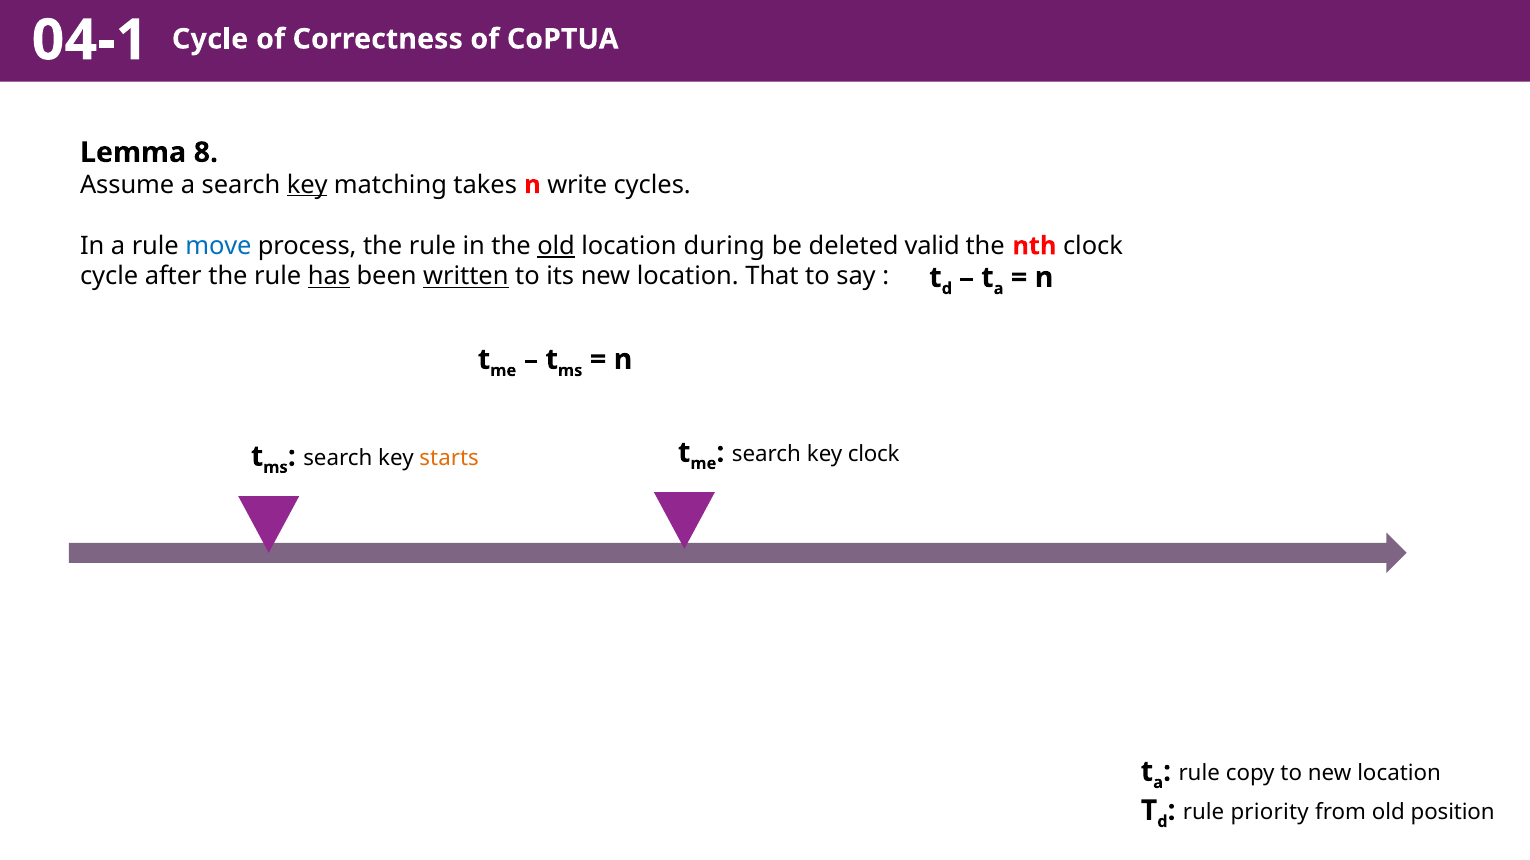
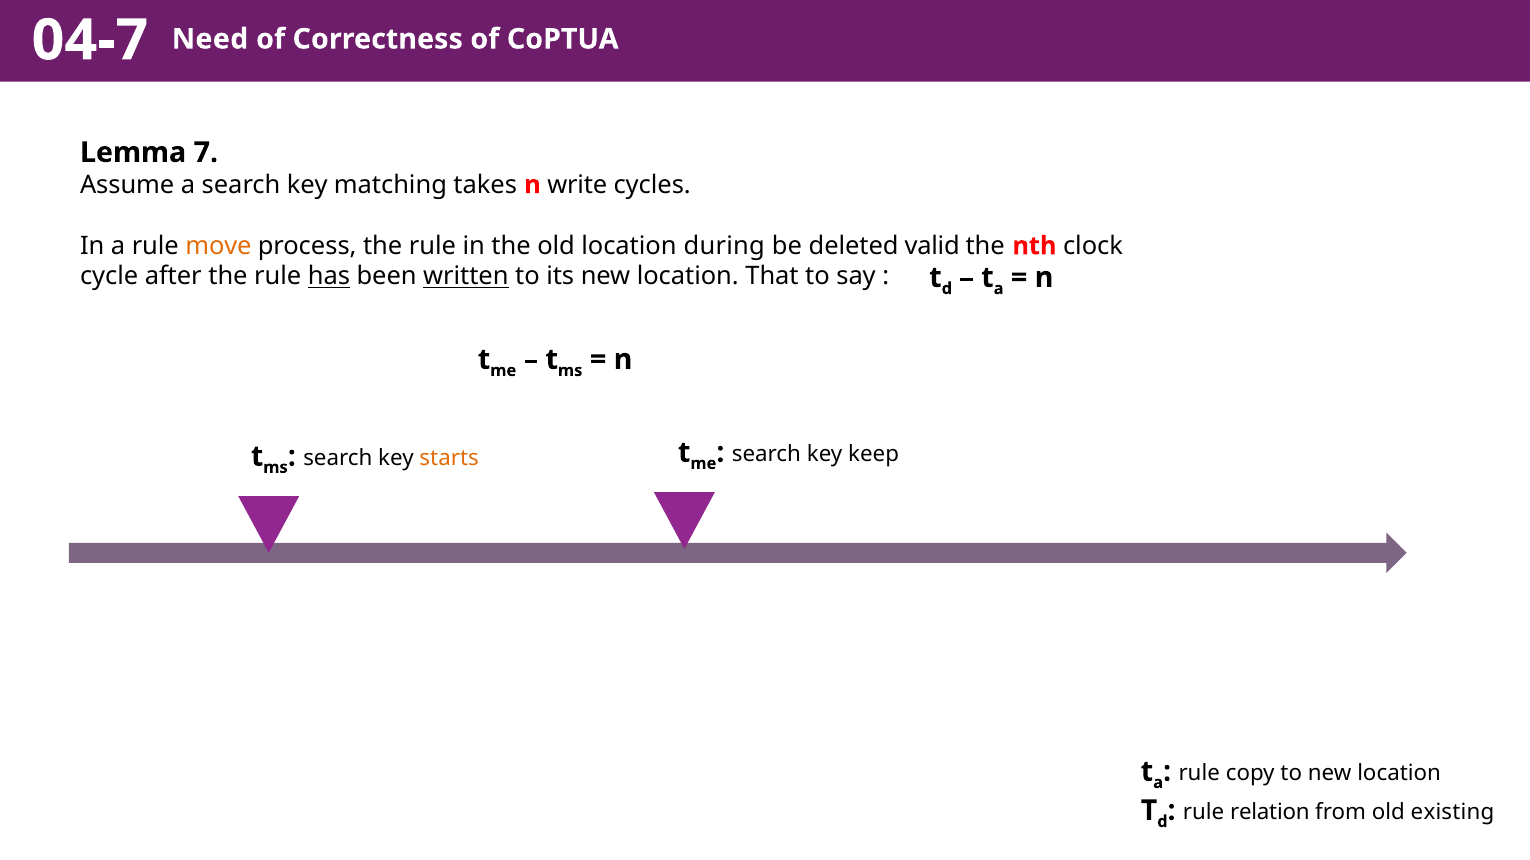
04-1: 04-1 -> 04-7 (90, 40)
Cycle: Cycle -> Need (210, 39)
8: 8 -> 7 (206, 153)
key underline: present -> none (307, 185)
move colour: blue -> orange (218, 246)
old underline: present -> none (556, 246)
key clock: clock -> keep (874, 455)
priority: priority -> relation (1270, 813)
position: position -> existing (1453, 813)
